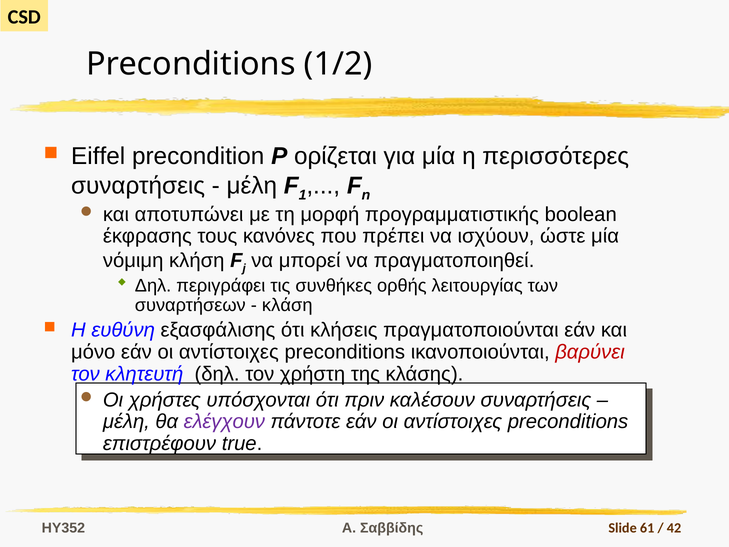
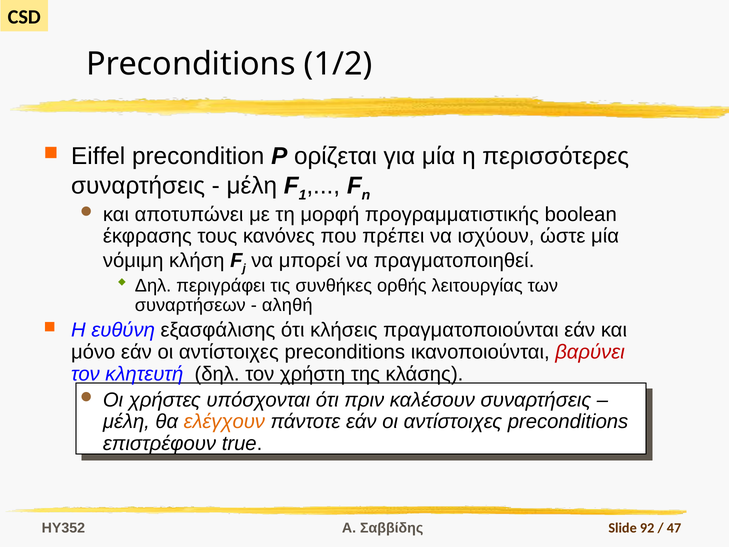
κλάση: κλάση -> αληθή (287, 305)
ελέγχουν colour: purple -> orange (224, 422)
61: 61 -> 92 (647, 528)
42: 42 -> 47 (674, 528)
